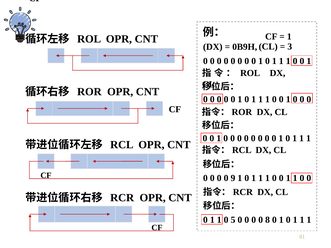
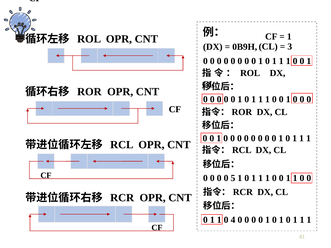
9: 9 -> 5 (233, 178)
5: 5 -> 4 (233, 220)
8: 8 -> 1 (268, 220)
